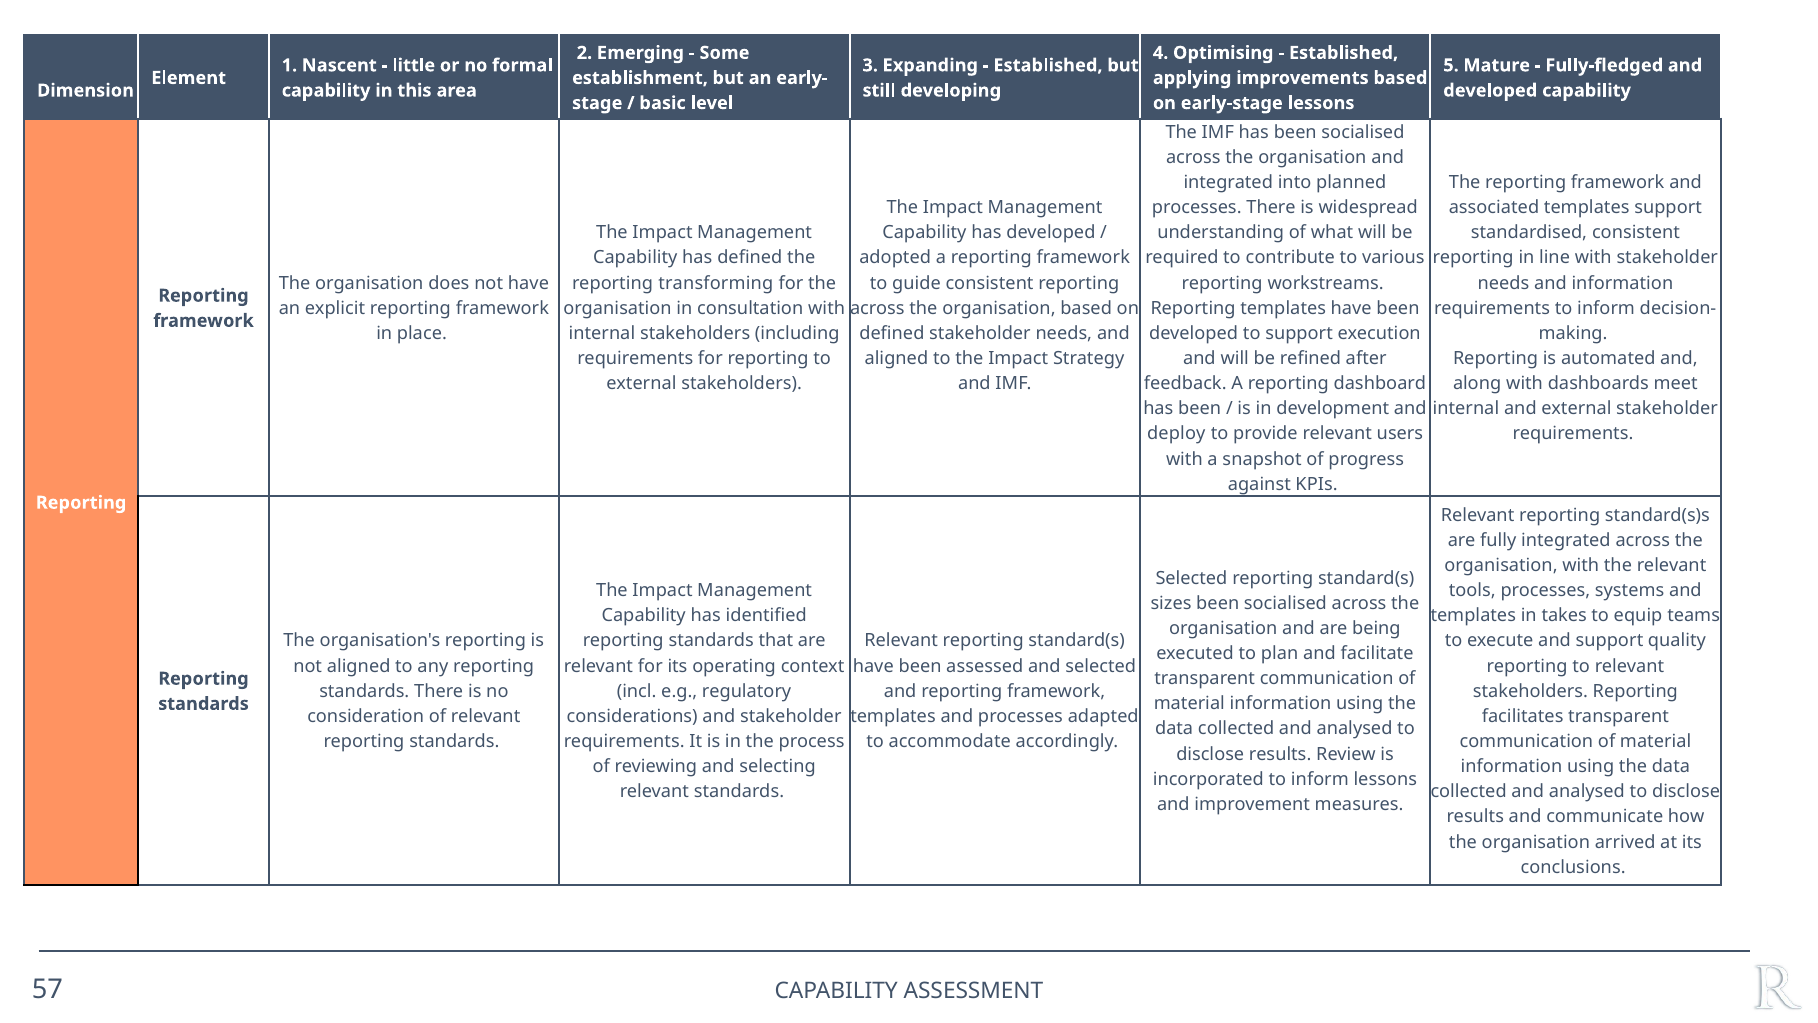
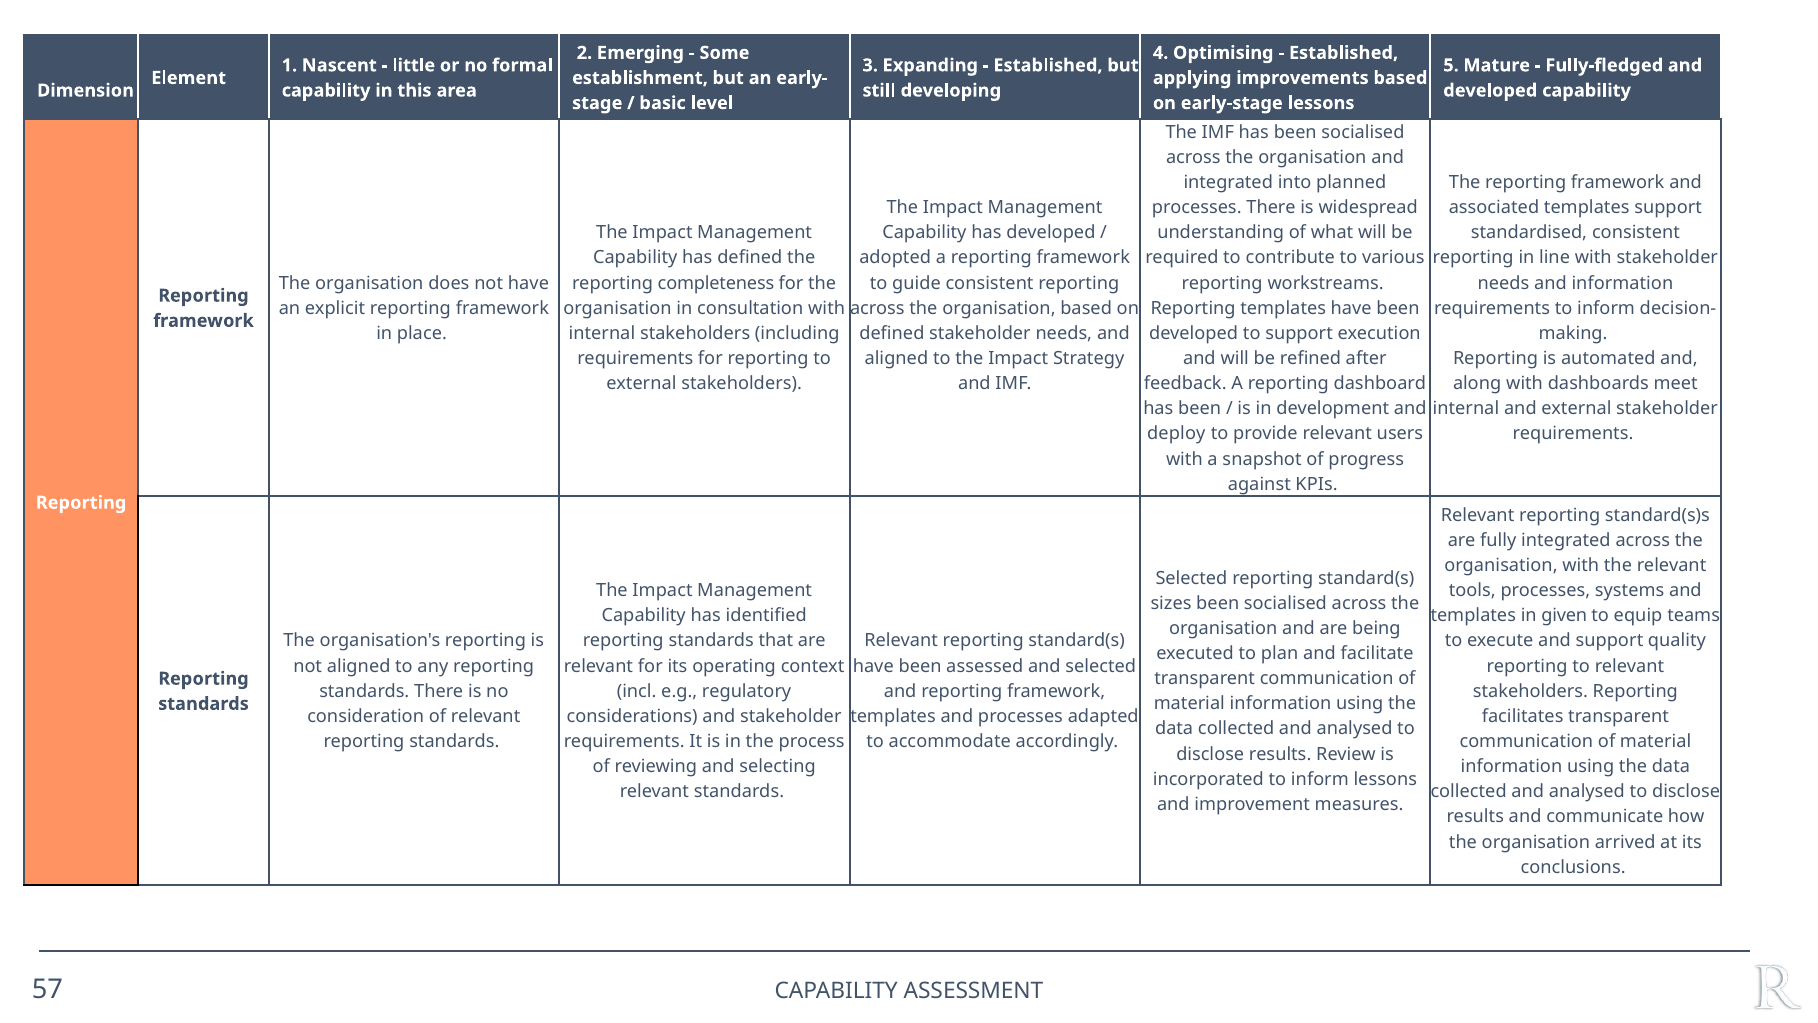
transforming: transforming -> completeness (716, 283)
takes: takes -> given (1564, 616)
